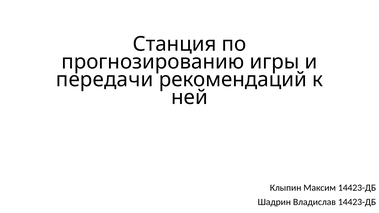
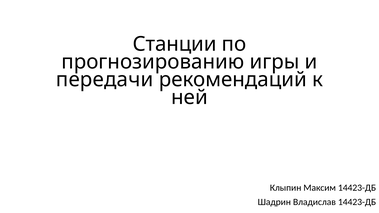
Станция: Станция -> Станции (175, 44)
